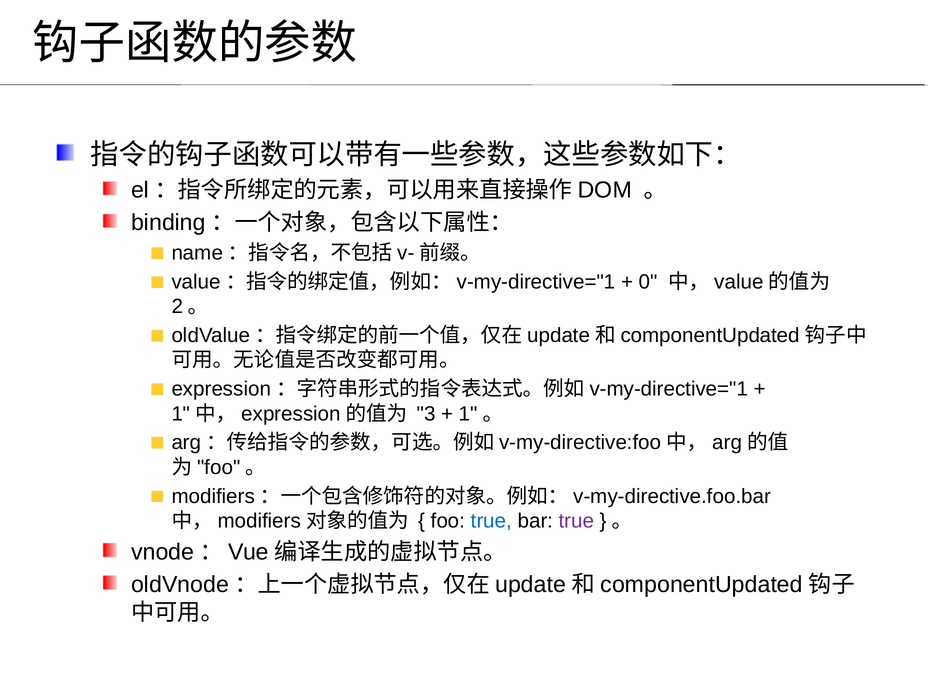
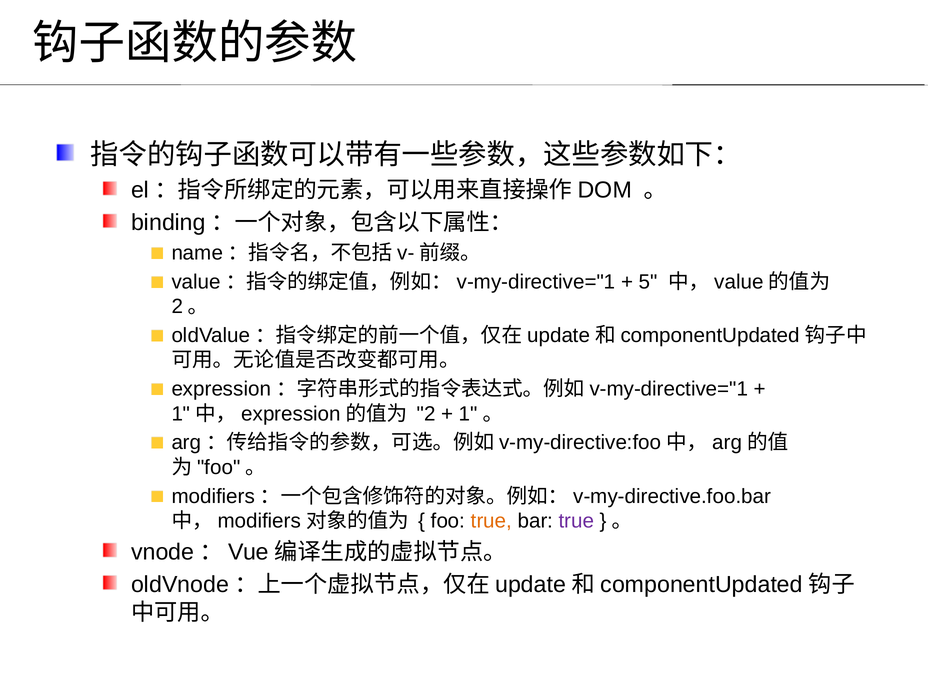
0: 0 -> 5 (648, 282)
3: 3 -> 2 (426, 414)
true colour: blue -> orange (491, 521)
